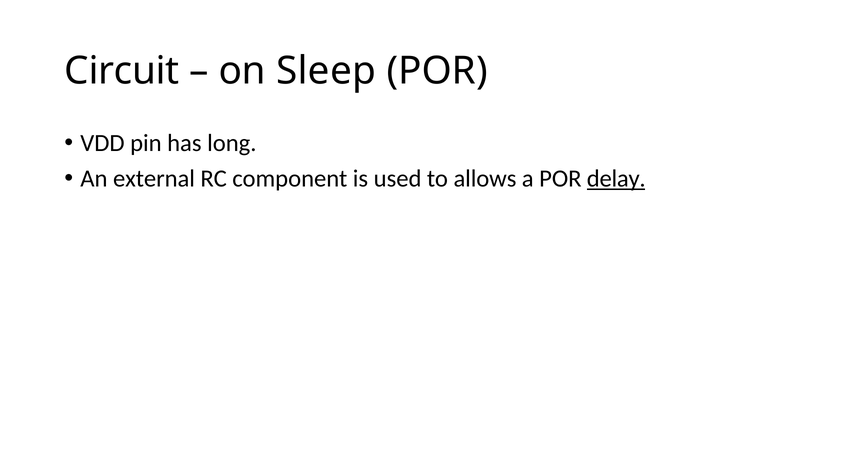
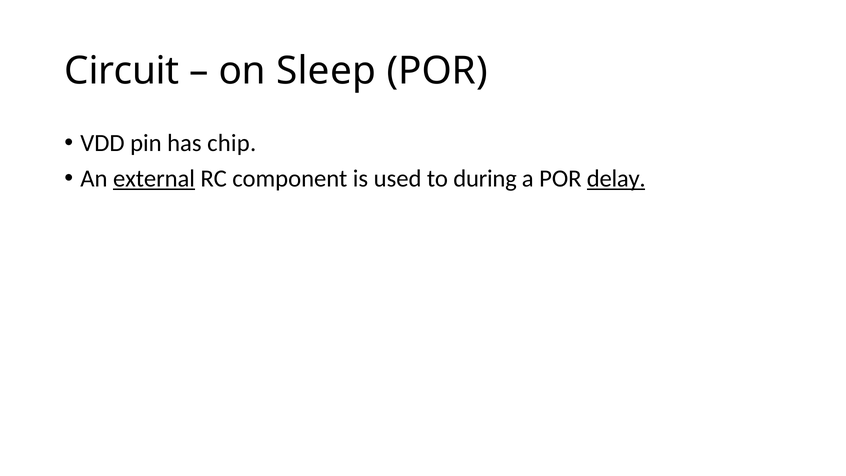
long: long -> chip (232, 143)
external underline: none -> present (154, 179)
allows: allows -> during (485, 179)
